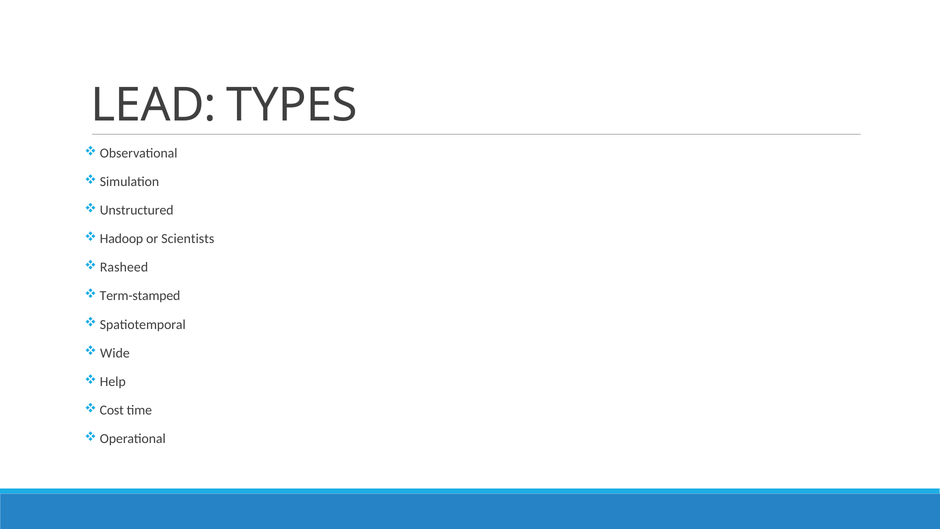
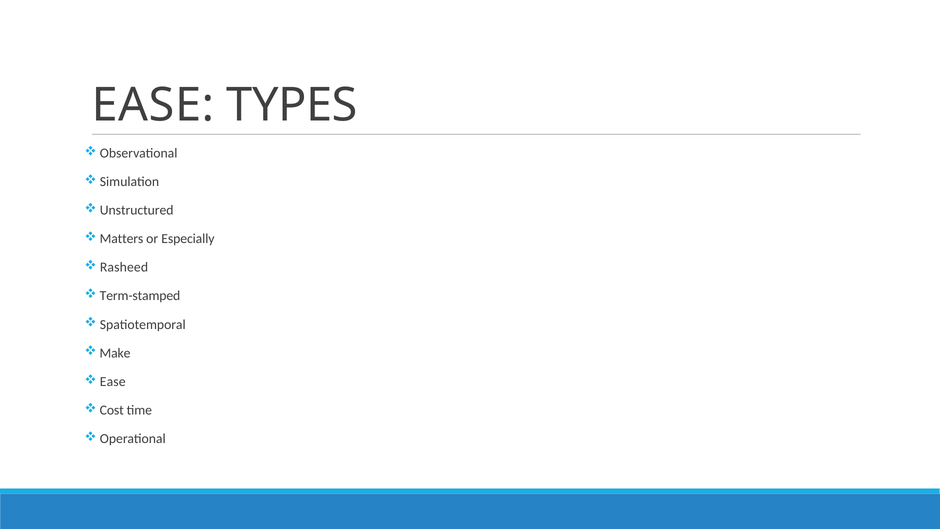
LEAD: LEAD -> EASE (153, 105)
Hadoop: Hadoop -> Matters (122, 239)
Scientists: Scientists -> Especially (188, 239)
Wide: Wide -> Make (115, 353)
Help: Help -> Ease (113, 381)
